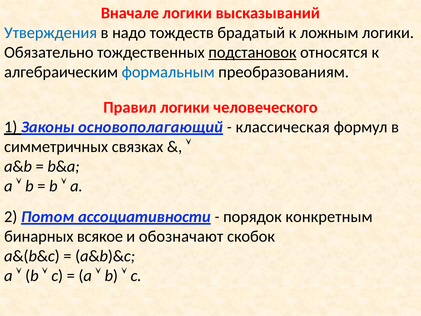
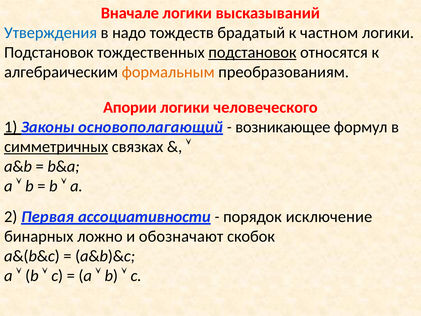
ложным: ложным -> частном (329, 33)
Обязательно: Обязательно -> Подстановок (49, 52)
формальным colour: blue -> orange (168, 72)
Правил: Правил -> Апории (130, 107)
классическая: классическая -> возникающее (283, 127)
симметричных underline: none -> present (56, 147)
Потом: Потом -> Первая (48, 217)
конкретным: конкретным -> исключение (329, 217)
всякое: всякое -> ложно (100, 236)
